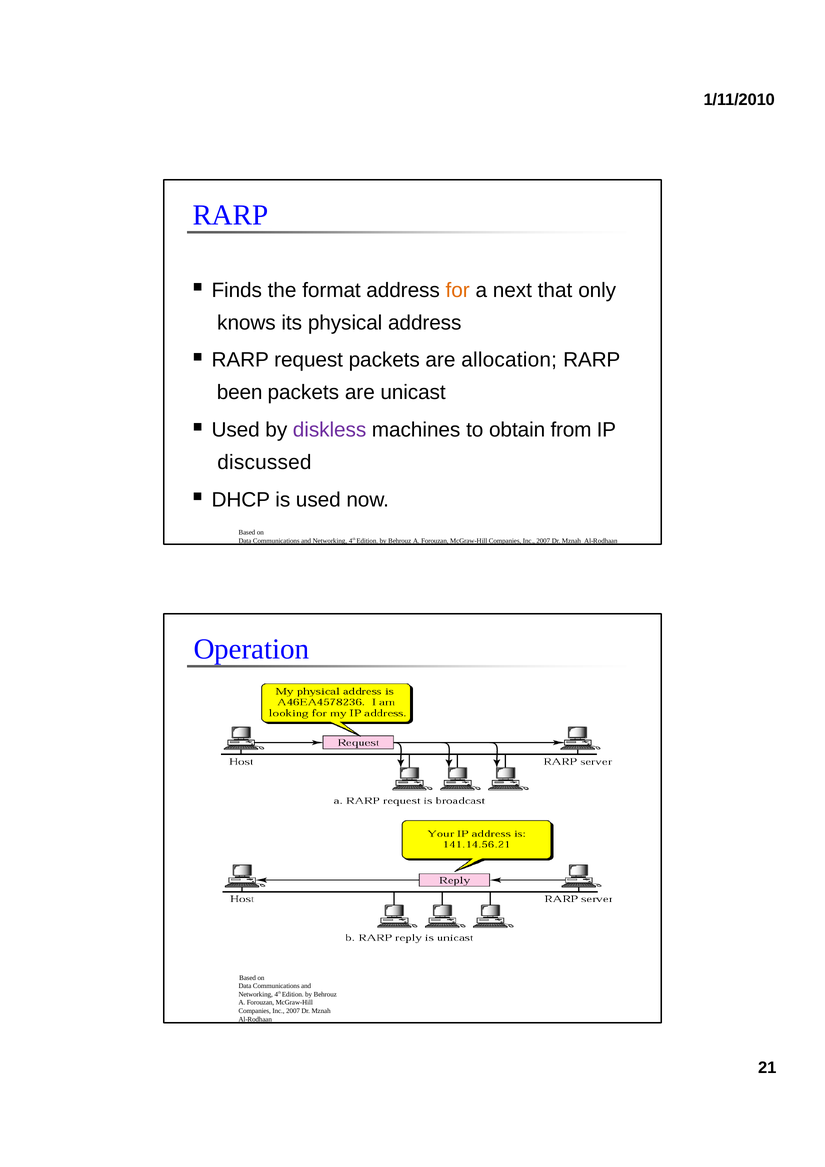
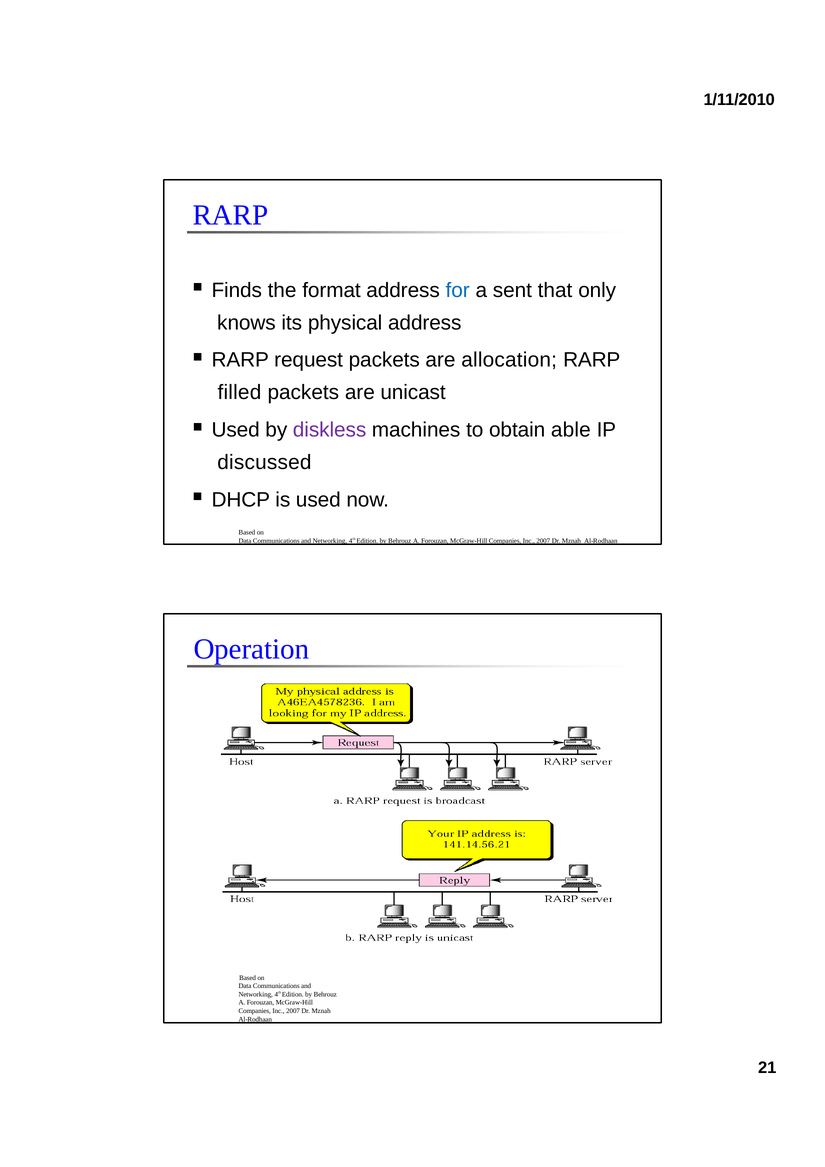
for colour: orange -> blue (458, 290)
next: next -> sent (512, 290)
been: been -> filled (239, 393)
from: from -> able (571, 430)
